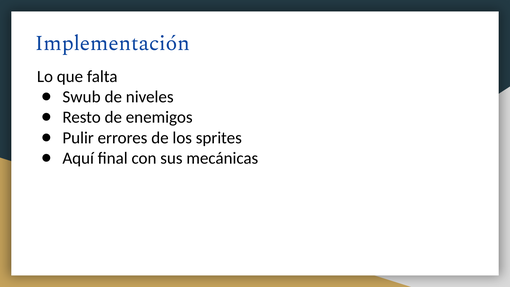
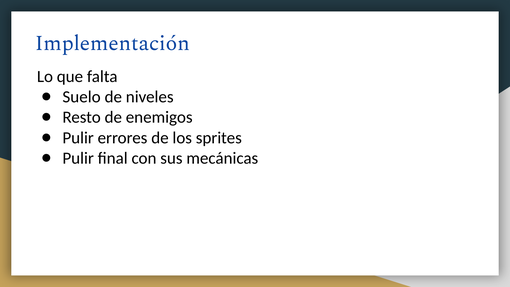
Swub: Swub -> Suelo (82, 97)
Aquí: Aquí -> Pulir (78, 158)
